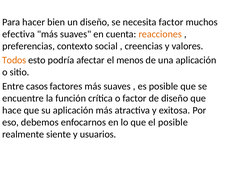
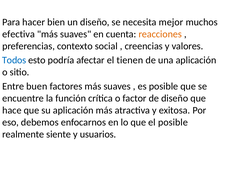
necesita factor: factor -> mejor (171, 22)
Todos colour: orange -> blue (14, 60)
menos: menos -> tienen (130, 60)
casos: casos -> buen (37, 86)
